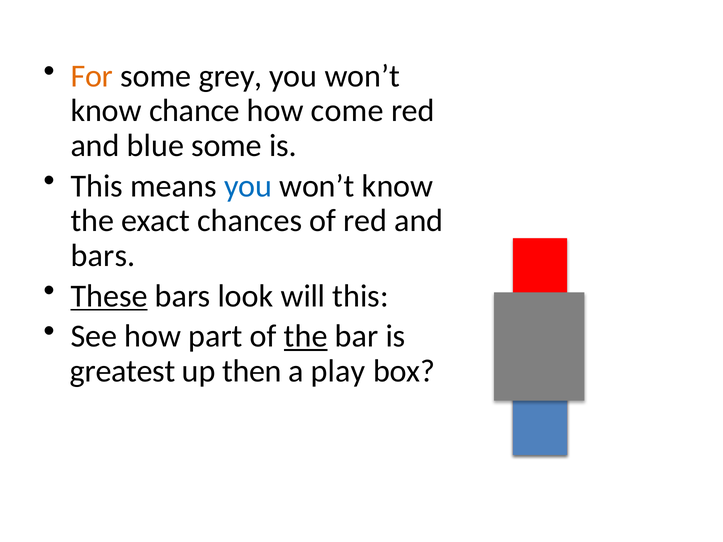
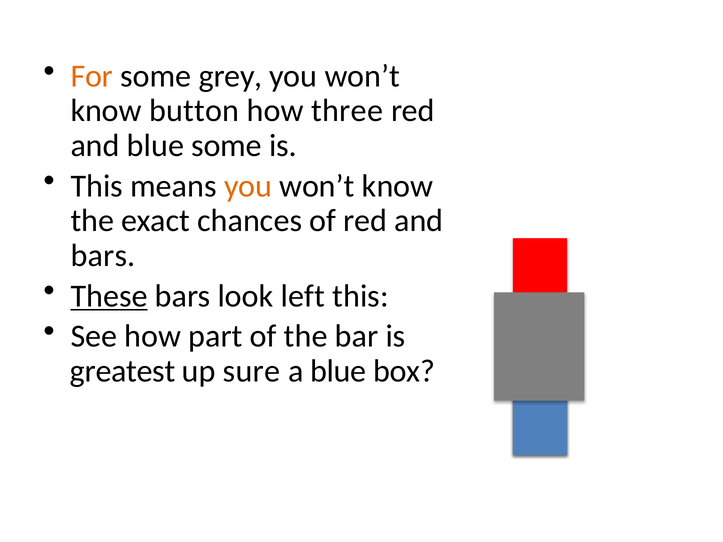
chance: chance -> button (194, 111)
come: come -> three (347, 111)
you colour: blue -> orange (248, 186)
will: will -> left (303, 296)
the underline: present -> none (306, 337)
then: then -> sure (252, 371)
a play: play -> blue (338, 371)
